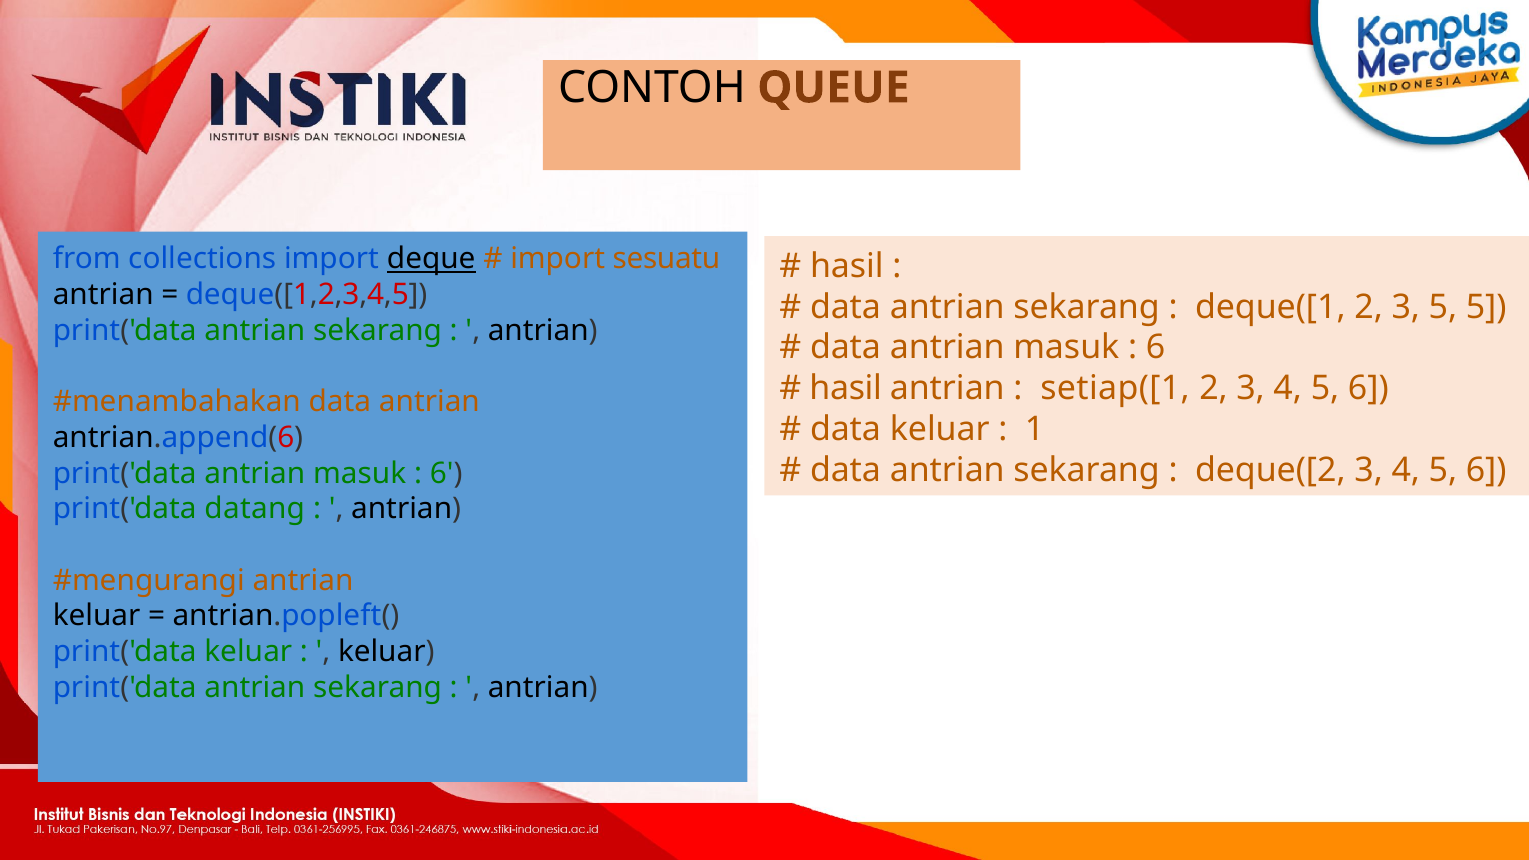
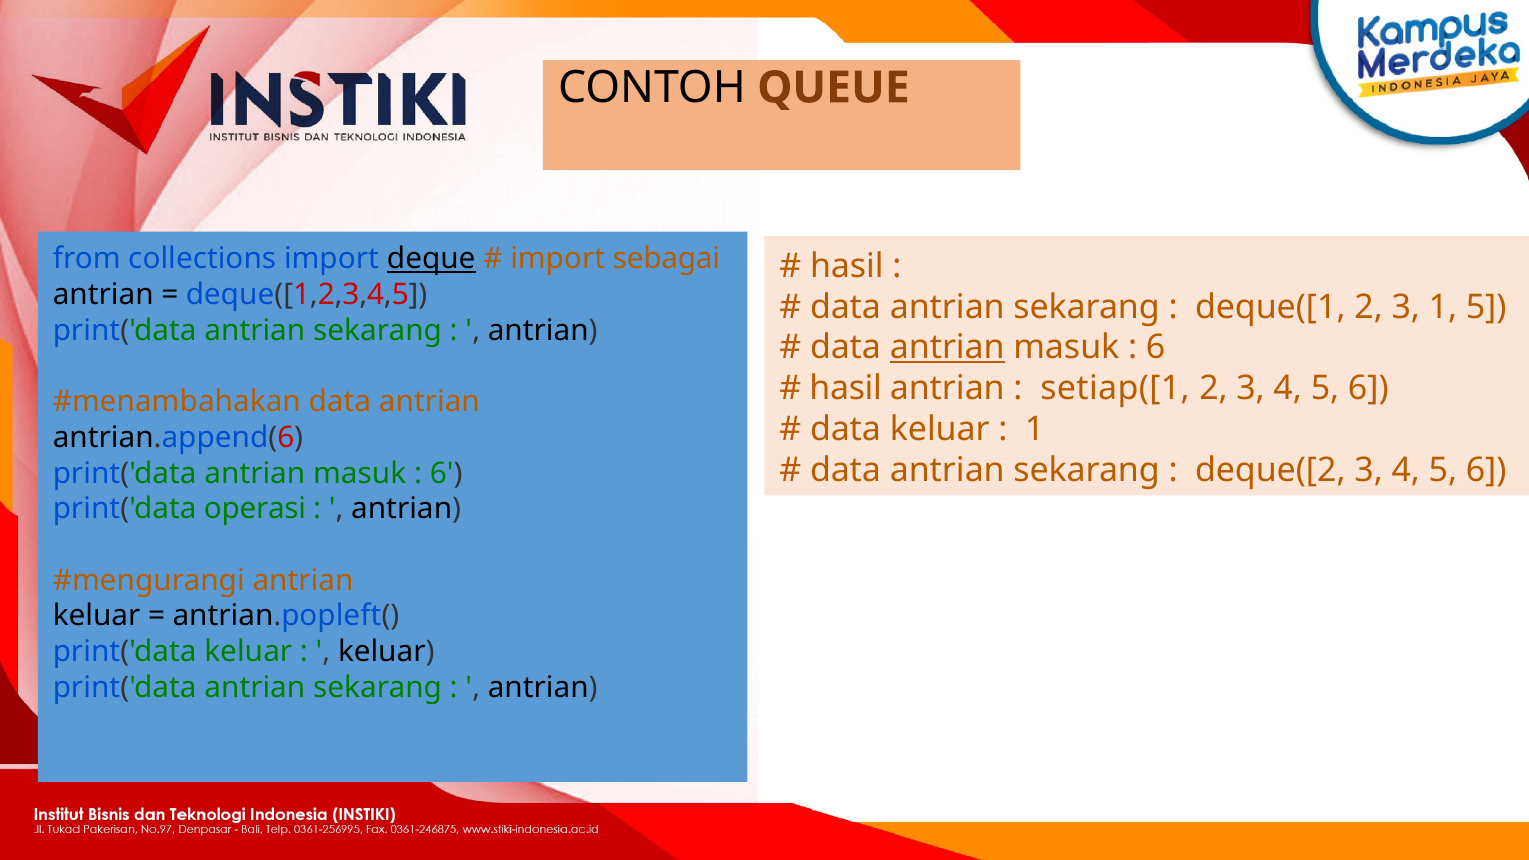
sesuatu: sesuatu -> sebagai (666, 259)
3 5: 5 -> 1 (1443, 307)
antrian underline: none -> present (947, 348)
datang: datang -> operasi (255, 509)
